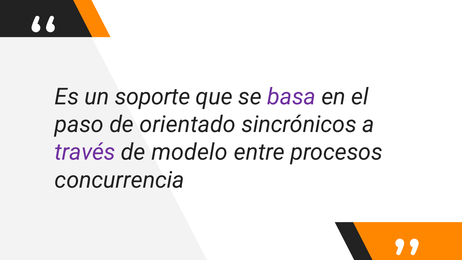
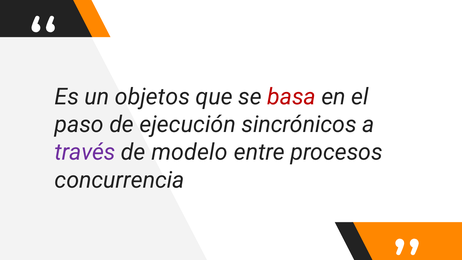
soporte: soporte -> objetos (152, 97)
basa colour: purple -> red (292, 97)
orientado: orientado -> ejecución (188, 125)
